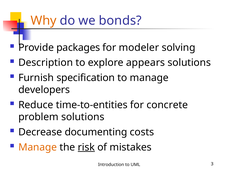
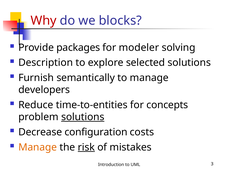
Why colour: orange -> red (44, 21)
bonds: bonds -> blocks (120, 21)
appears: appears -> selected (146, 63)
specification: specification -> semantically (86, 78)
concrete: concrete -> concepts (167, 105)
solutions underline: none -> present (83, 117)
documenting: documenting -> configuration (96, 132)
